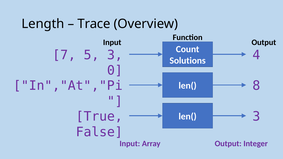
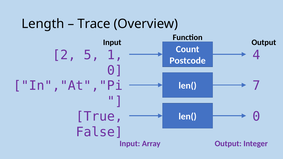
7: 7 -> 2 (64, 55)
5 3: 3 -> 1 (115, 55)
Solutions: Solutions -> Postcode (188, 61)
8: 8 -> 7 (256, 86)
len( 3: 3 -> 0 (256, 117)
